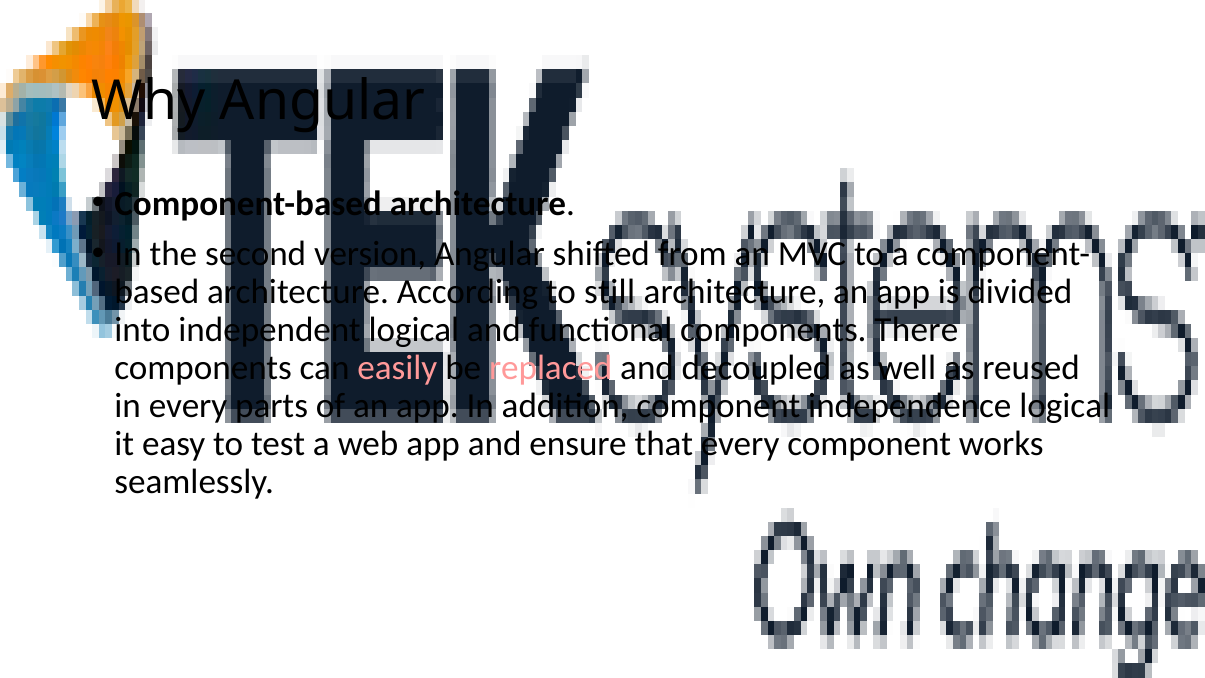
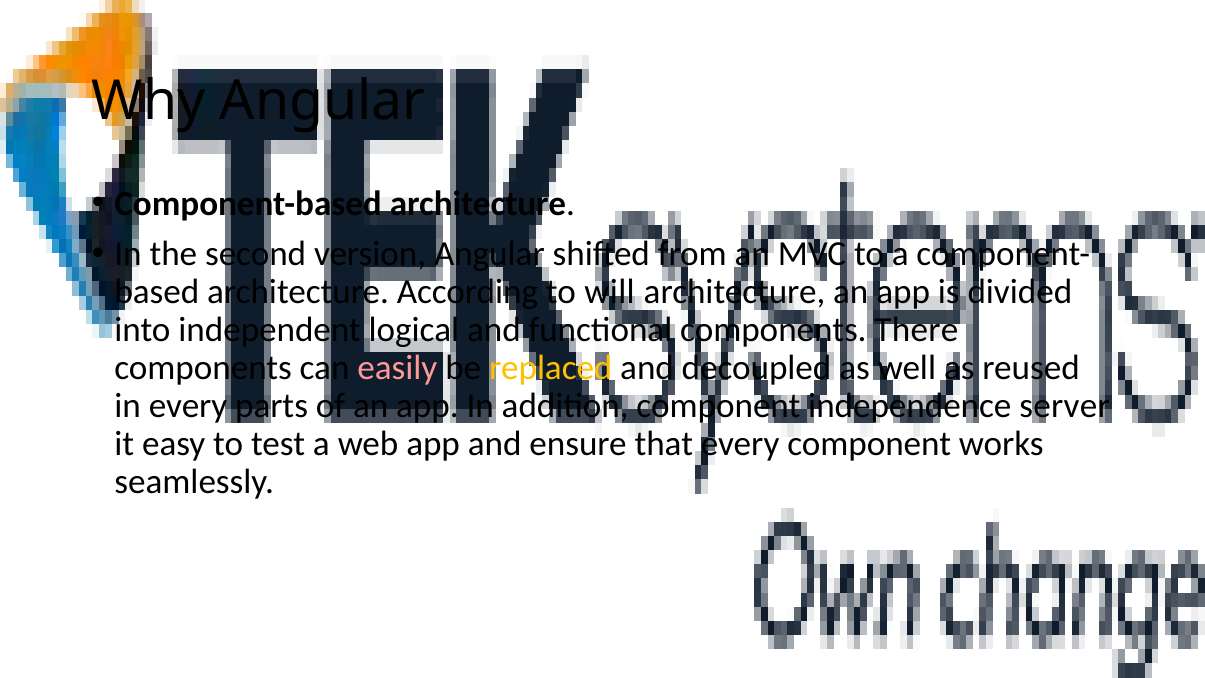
still: still -> will (610, 292)
replaced colour: pink -> yellow (551, 368)
independence logical: logical -> server (1065, 406)
